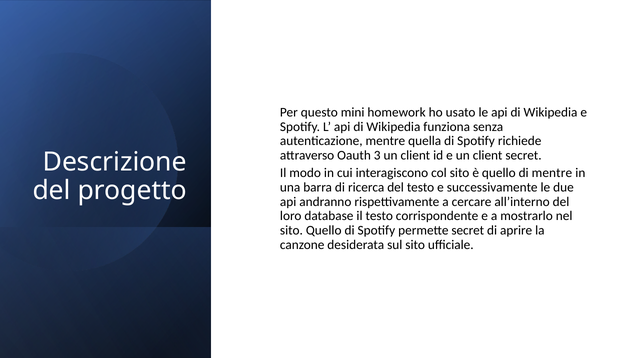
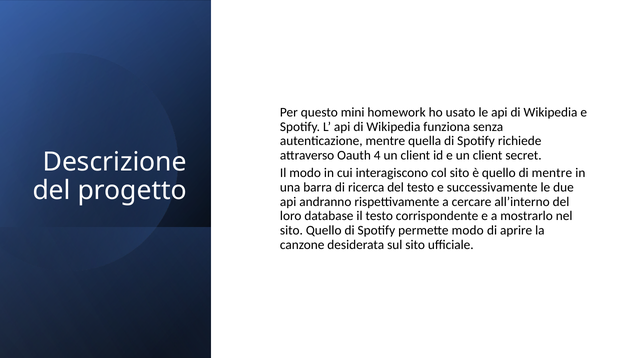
3: 3 -> 4 (377, 156)
permette secret: secret -> modo (468, 231)
